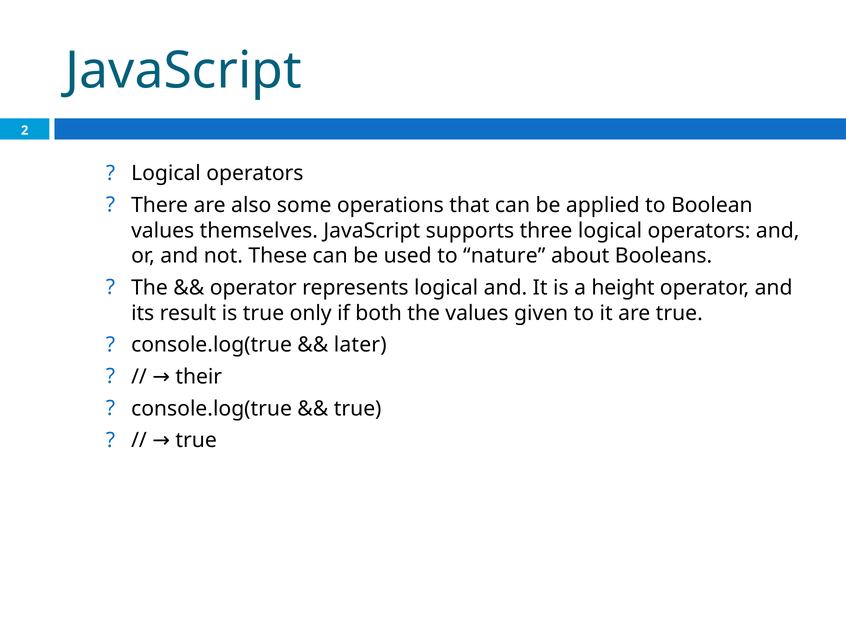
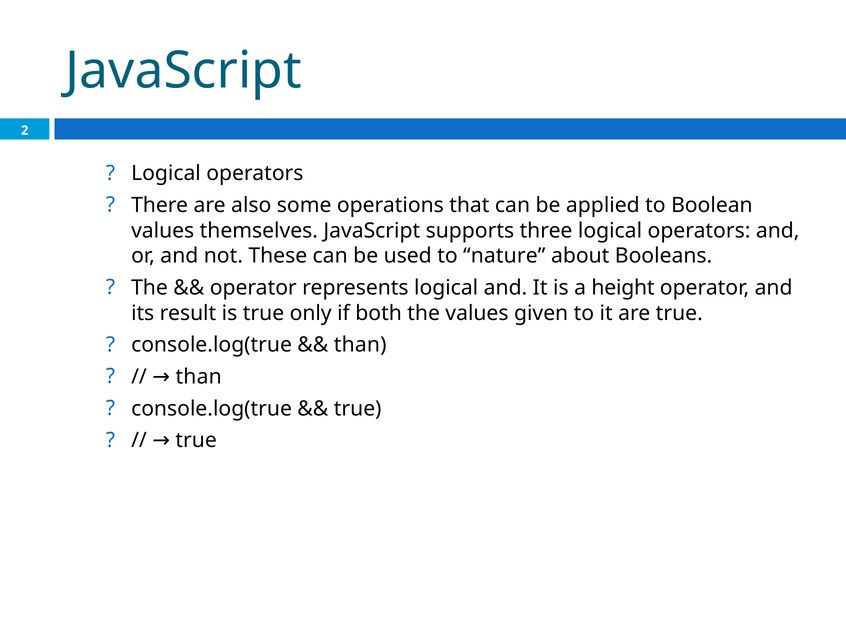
later: later -> than (360, 345)
their: their -> than (199, 377)
